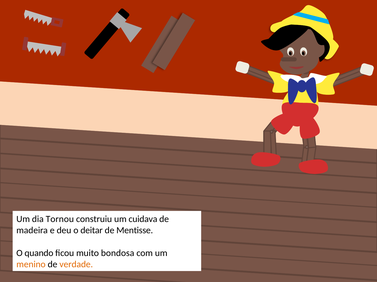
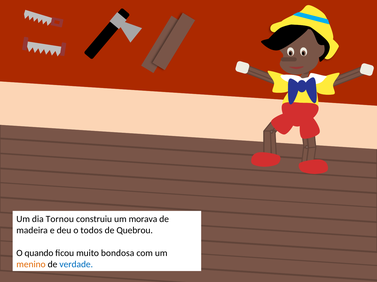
cuidava: cuidava -> morava (143, 220)
deitar: deitar -> todos (91, 231)
Mentisse: Mentisse -> Quebrou (135, 231)
verdade colour: orange -> blue (76, 265)
